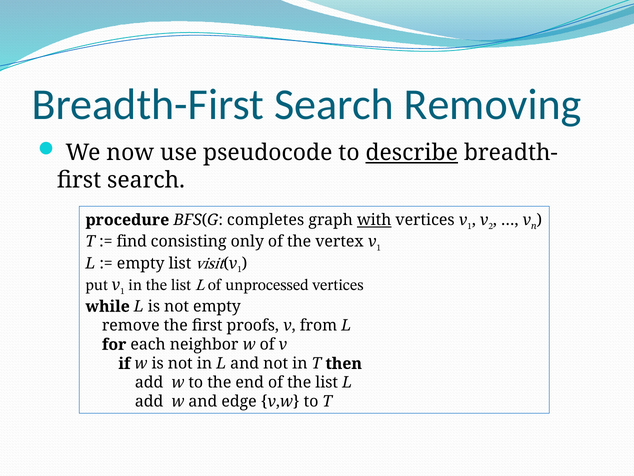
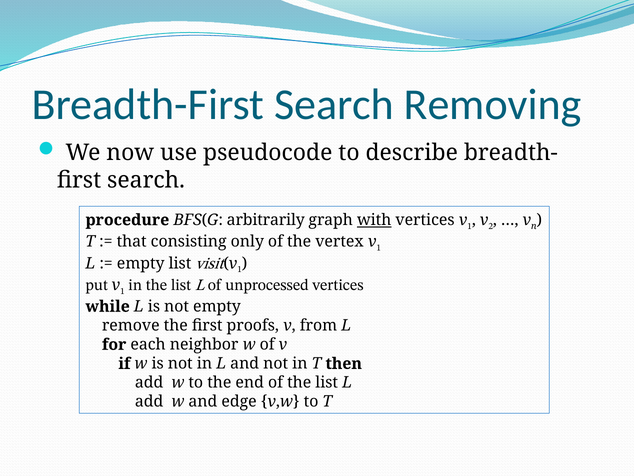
describe underline: present -> none (412, 153)
completes: completes -> arbitrarily (266, 220)
find: find -> that (132, 241)
